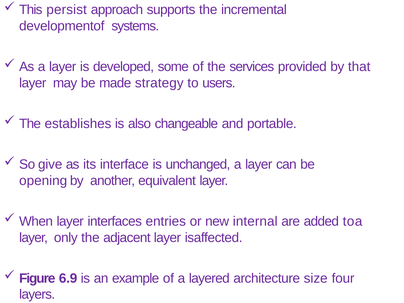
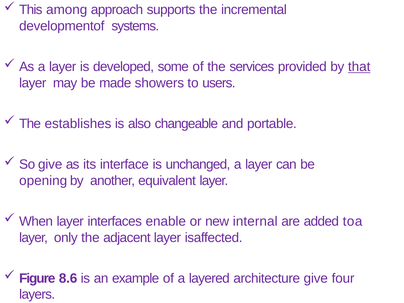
persist: persist -> among (67, 10)
that underline: none -> present (359, 67)
strategy: strategy -> showers (159, 83)
entries: entries -> enable (166, 221)
6.9: 6.9 -> 8.6 (68, 278)
architecture size: size -> give (316, 278)
